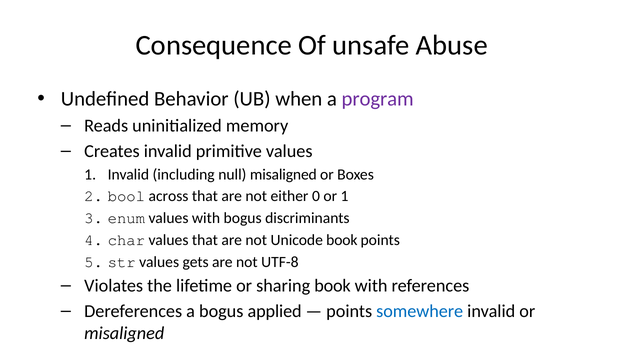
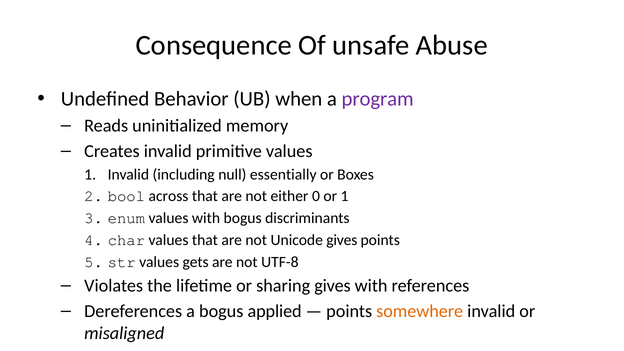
null misaligned: misaligned -> essentially (283, 175)
Unicode book: book -> gives (342, 240)
sharing book: book -> gives (333, 286)
somewhere colour: blue -> orange (420, 311)
